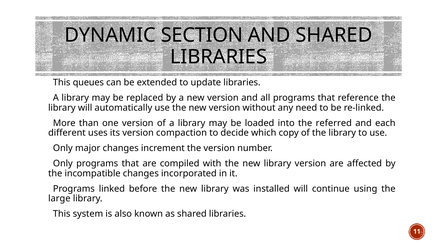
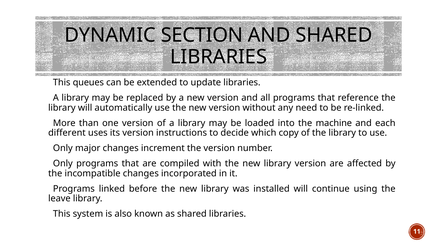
referred: referred -> machine (334, 123)
compaction: compaction -> instructions (182, 133)
large: large -> leave (59, 198)
